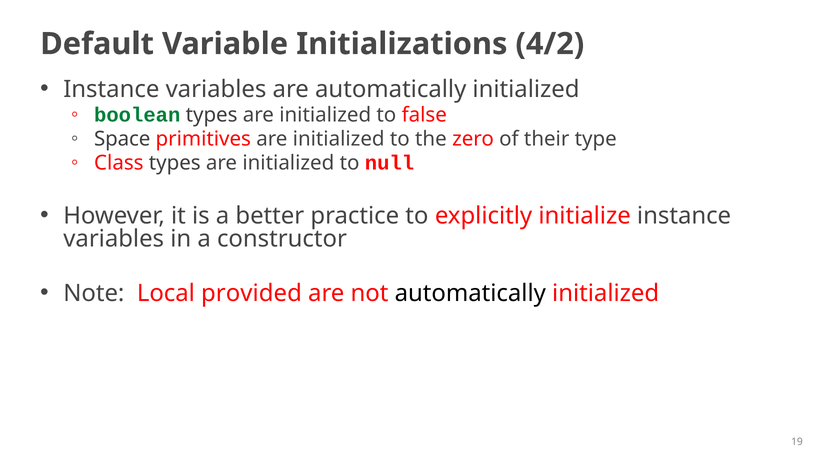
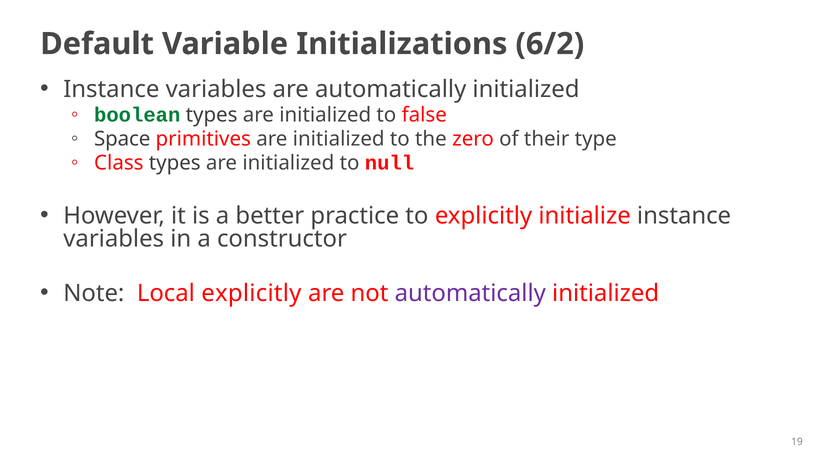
4/2: 4/2 -> 6/2 (550, 44)
Local provided: provided -> explicitly (251, 293)
automatically colour: black -> purple (470, 293)
